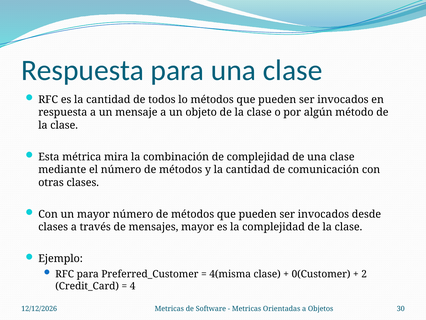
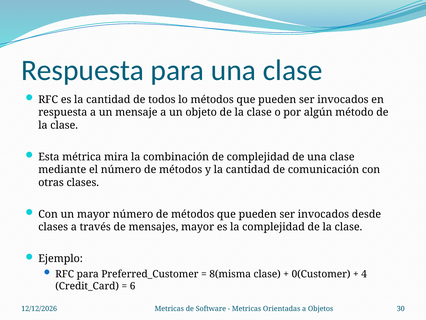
4(misma: 4(misma -> 8(misma (230, 274)
2: 2 -> 4 (364, 274)
4: 4 -> 6 (133, 286)
